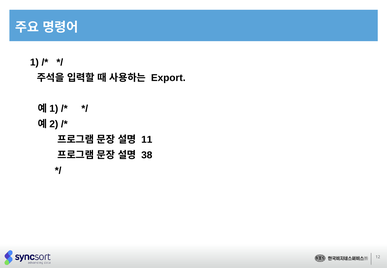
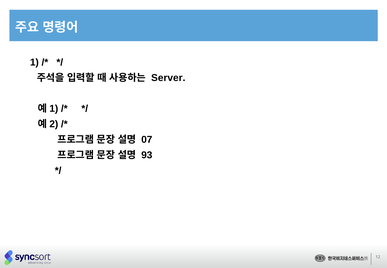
Export: Export -> Server (168, 78)
11: 11 -> 07 (147, 140)
38: 38 -> 93 (147, 155)
